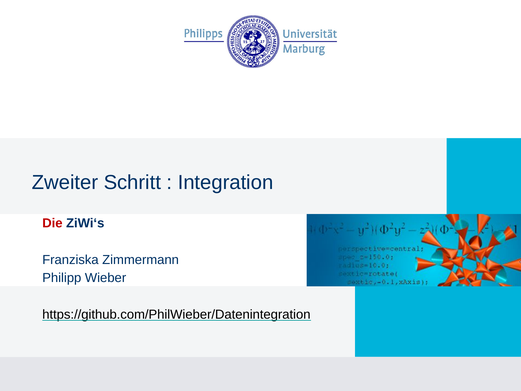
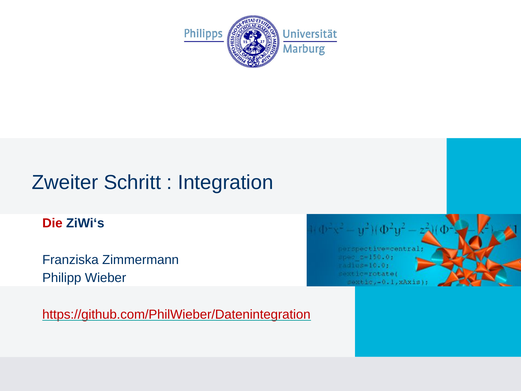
https://github.com/PhilWieber/Datenintegration colour: black -> red (176, 314)
